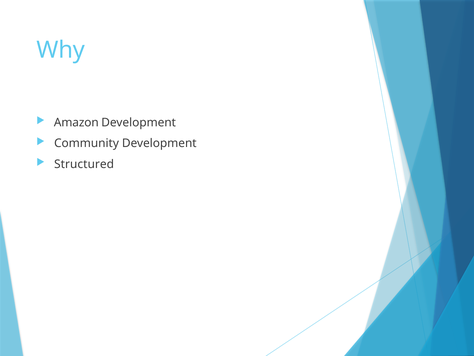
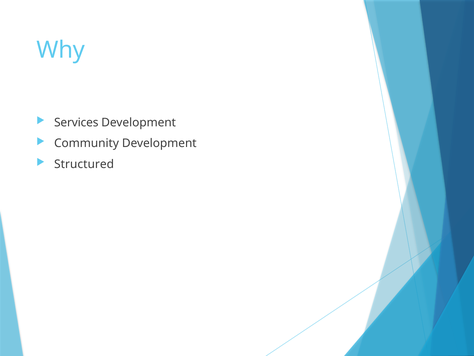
Amazon: Amazon -> Services (76, 122)
